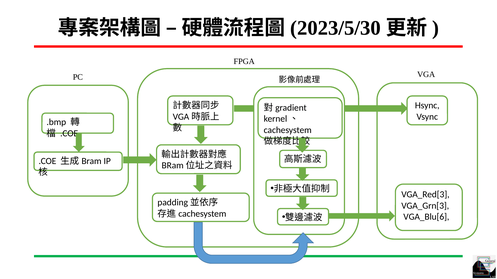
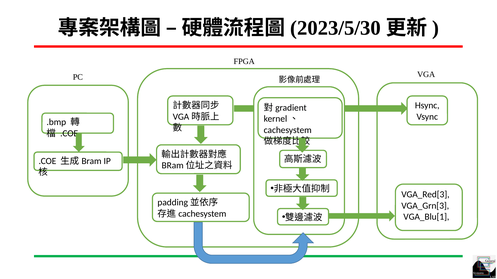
VGA_Blu[6: VGA_Blu[6 -> VGA_Blu[1 (426, 217)
